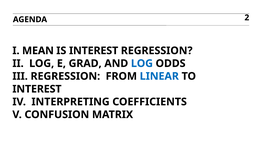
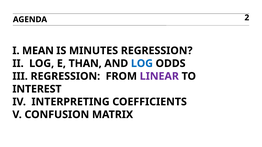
IS INTEREST: INTEREST -> MINUTES (94, 51)
GRAD: GRAD -> THAN (85, 63)
LINEAR colour: blue -> purple (159, 76)
